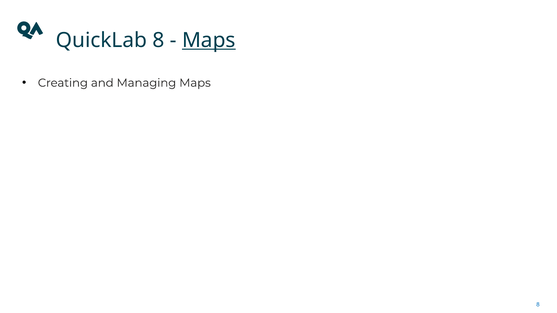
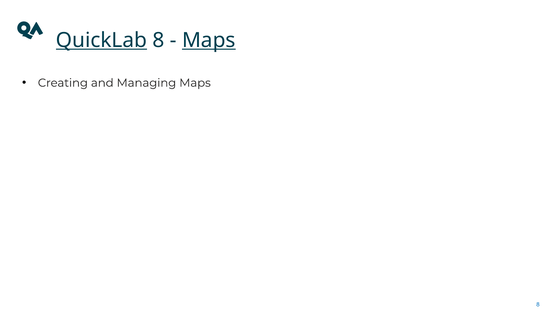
QuickLab underline: none -> present (101, 40)
